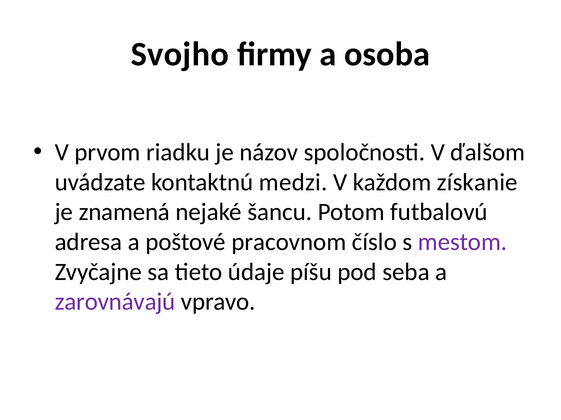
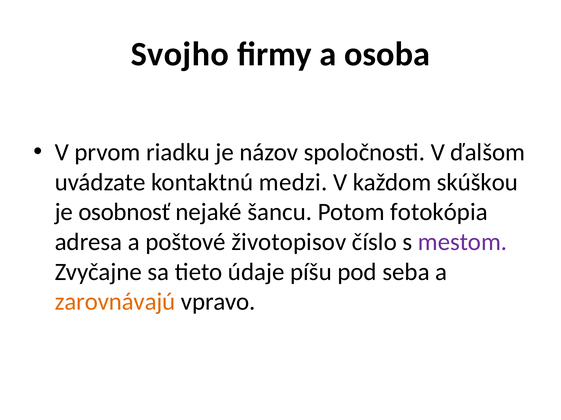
získanie: získanie -> skúškou (477, 183)
znamená: znamená -> osobnosť (124, 212)
futbalovú: futbalovú -> fotokópia (439, 212)
pracovnom: pracovnom -> životopisov (289, 242)
zarovnávajú colour: purple -> orange (115, 302)
